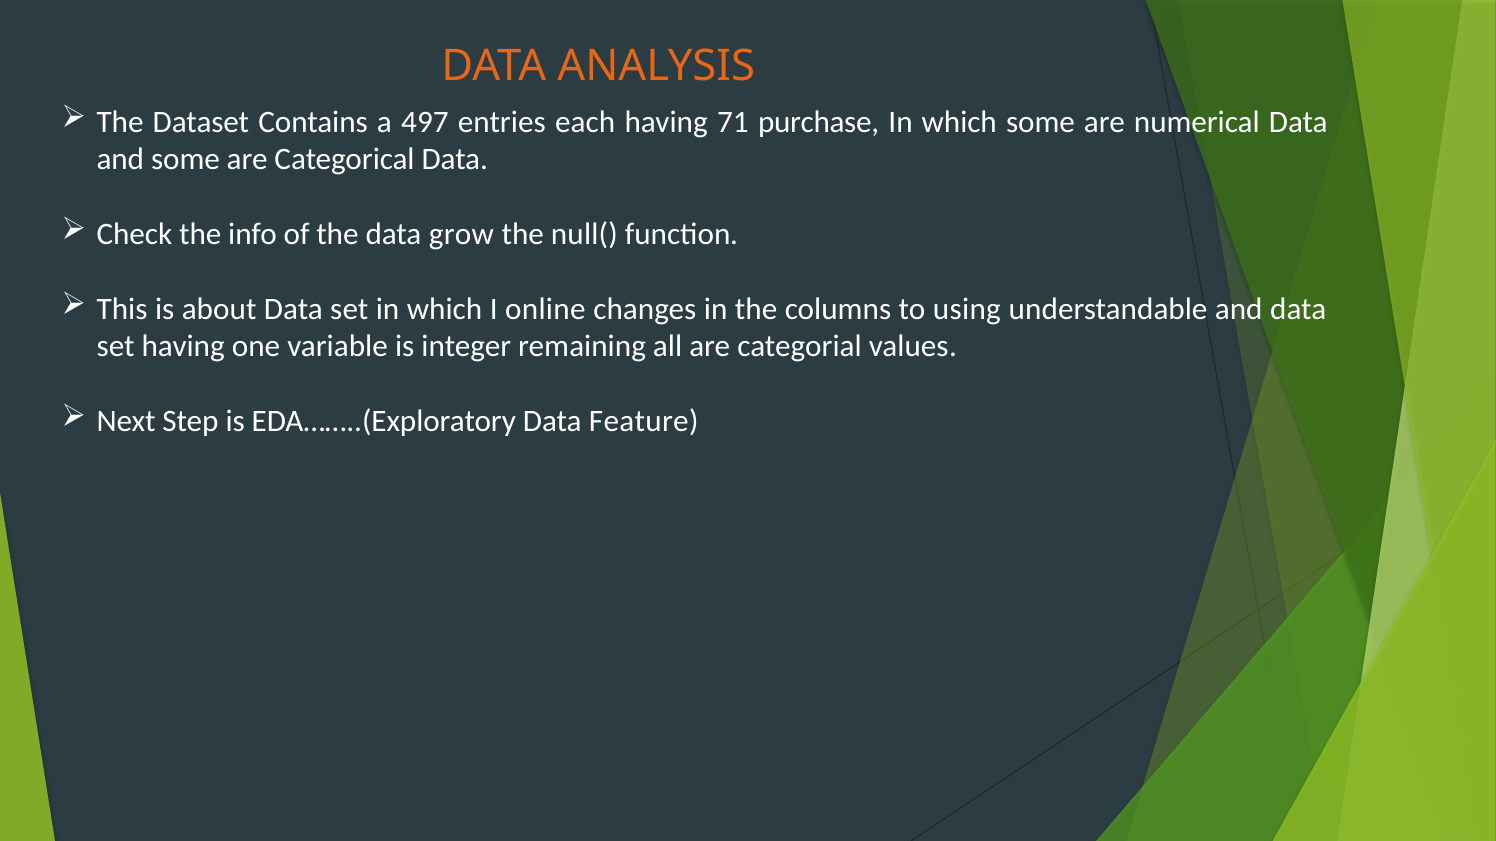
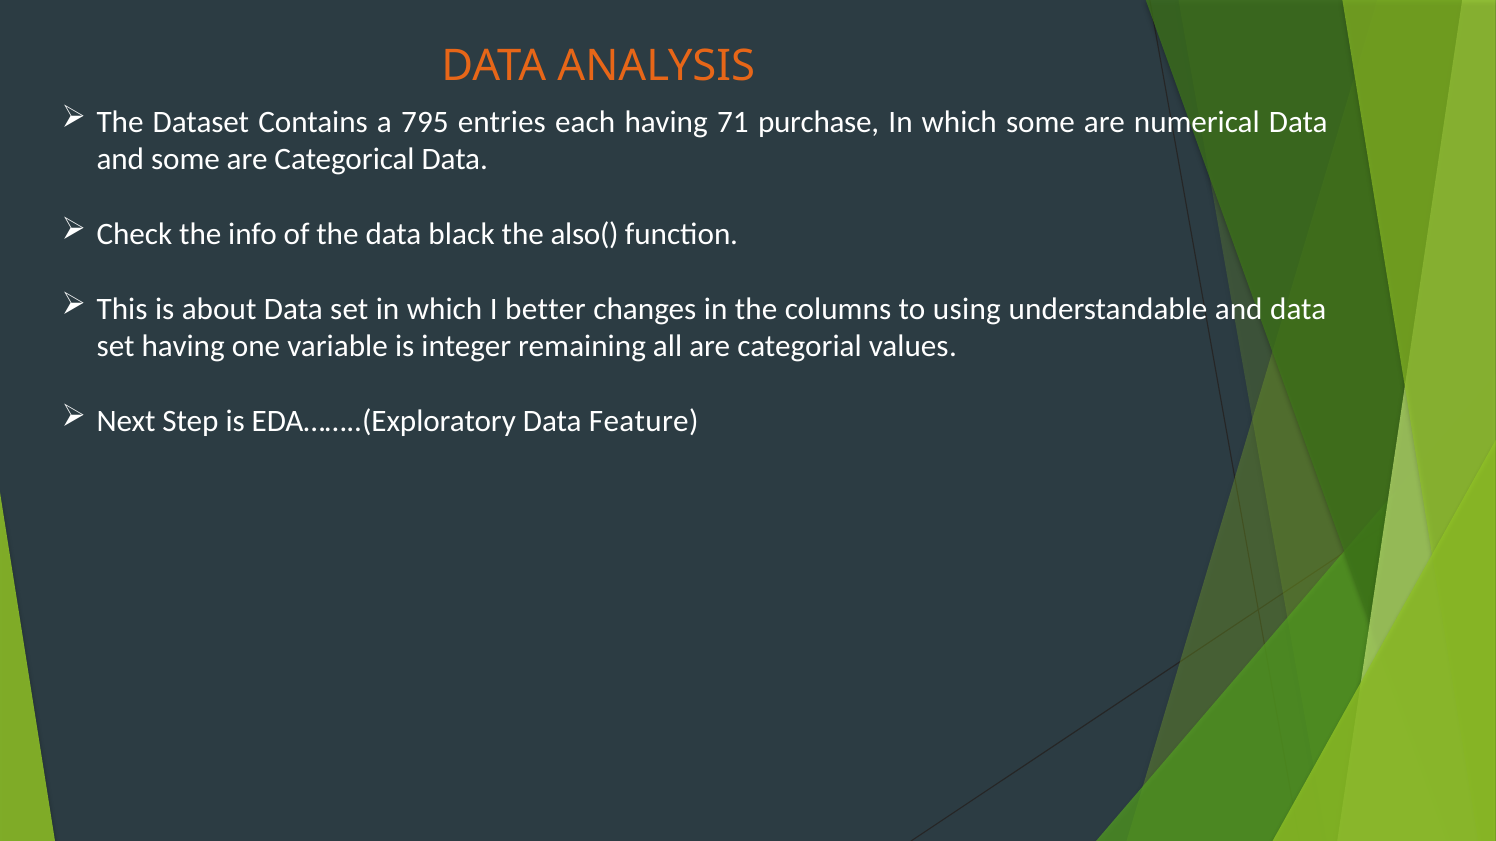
497: 497 -> 795 (425, 122)
grow: grow -> black (462, 234)
null(: null( -> also( (585, 234)
online: online -> better (545, 309)
